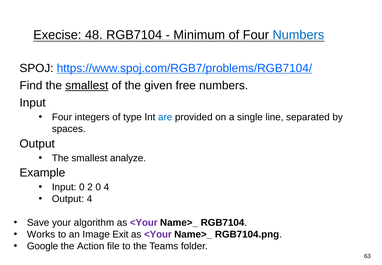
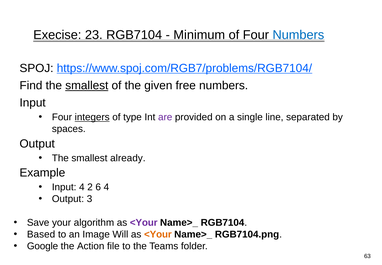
48: 48 -> 23 (94, 35)
integers underline: none -> present (92, 117)
are colour: blue -> purple (165, 117)
analyze: analyze -> already (128, 158)
Input 0: 0 -> 4 (82, 187)
2 0: 0 -> 6 (98, 187)
Output 4: 4 -> 3 (89, 199)
Works: Works -> Based (41, 234)
Exit: Exit -> Will (120, 234)
<Your colour: purple -> orange (158, 234)
